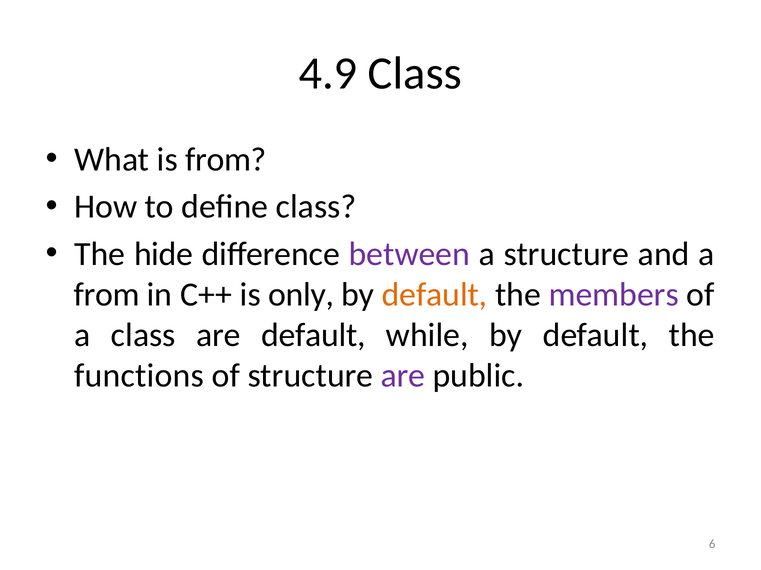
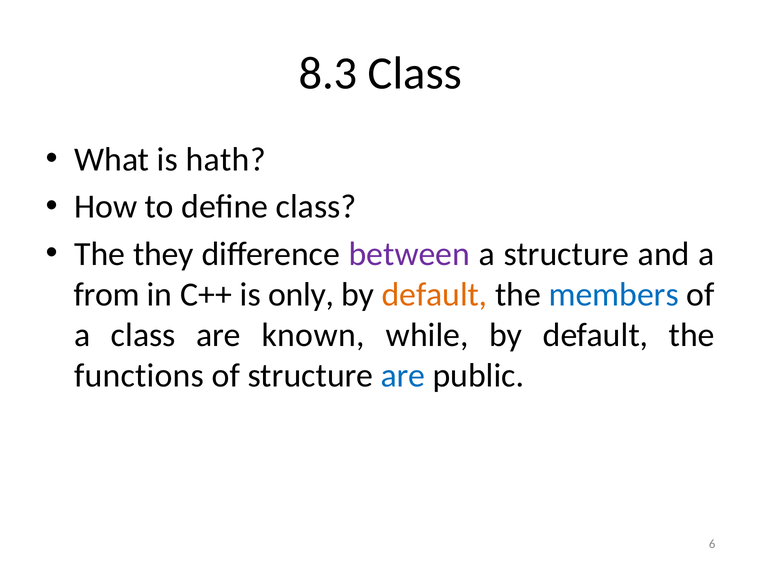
4.9: 4.9 -> 8.3 (328, 74)
is from: from -> hath (226, 160)
hide: hide -> they (164, 254)
members colour: purple -> blue (614, 295)
are default: default -> known (313, 336)
are colour: purple -> blue (403, 376)
